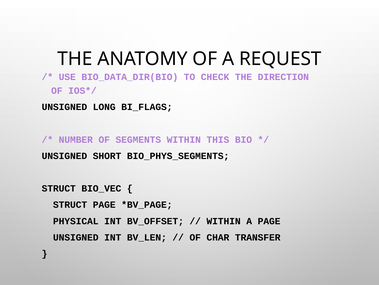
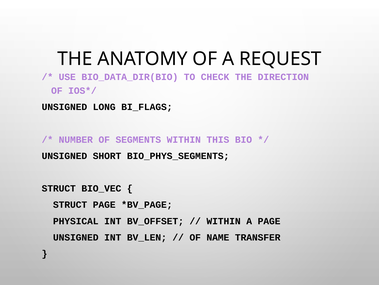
CHAR: CHAR -> NAME (218, 237)
